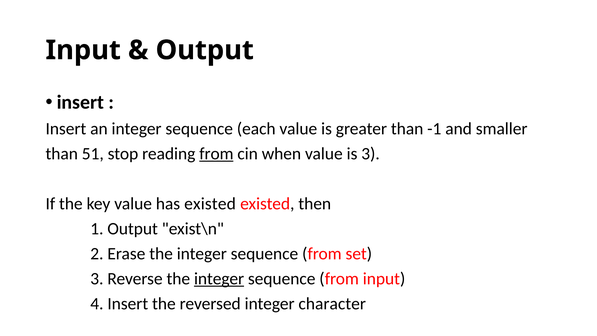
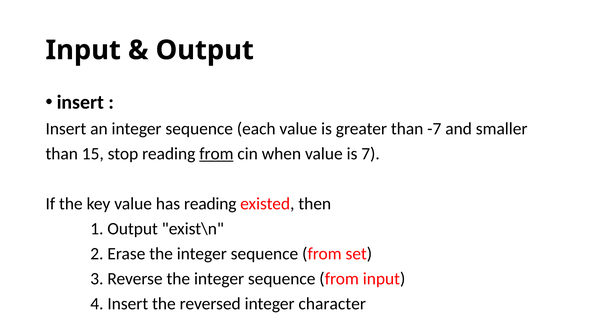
-1: -1 -> -7 (434, 129)
51: 51 -> 15 (93, 154)
is 3: 3 -> 7 (371, 154)
has existed: existed -> reading (210, 204)
integer underline: present -> none (219, 279)
